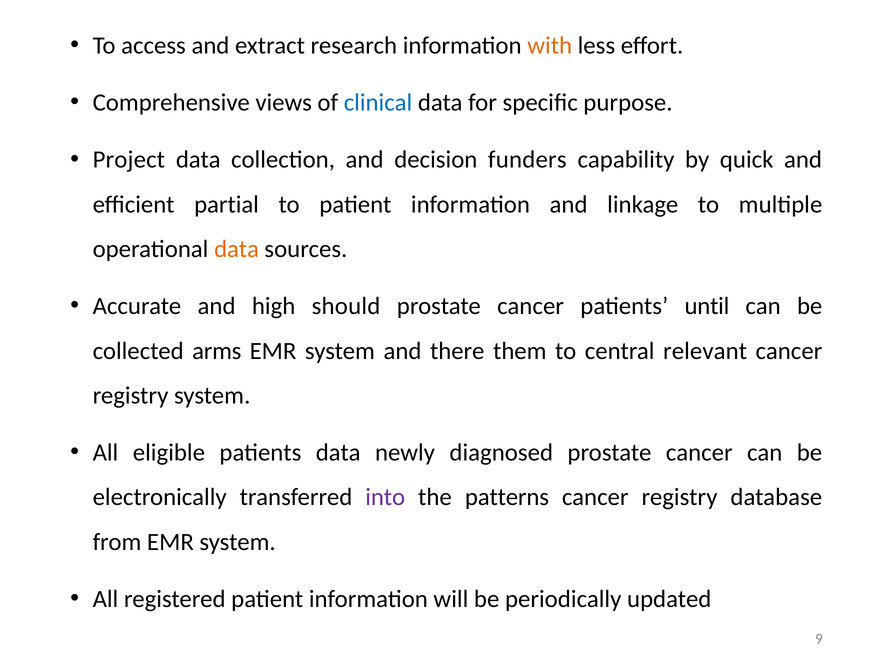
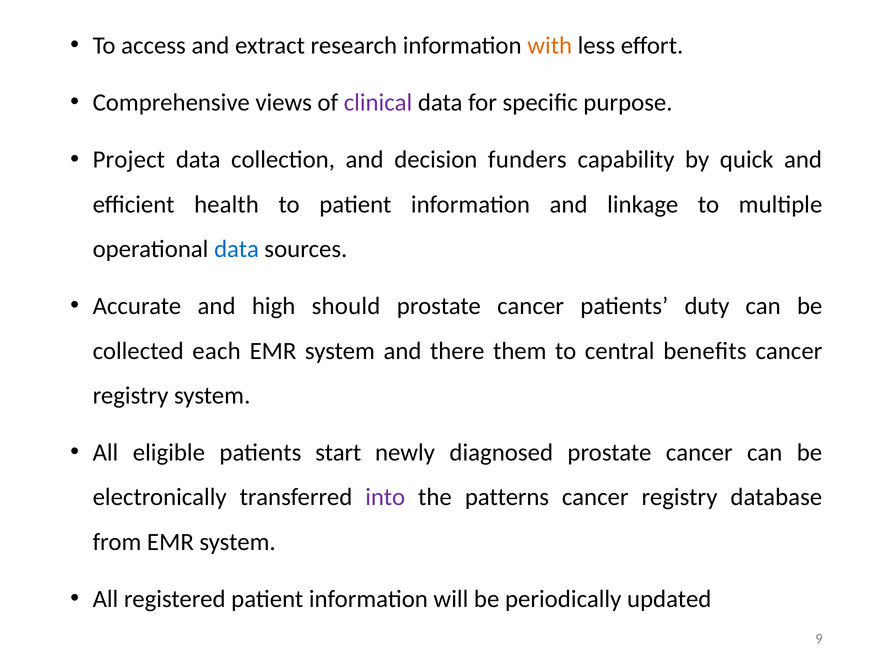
clinical colour: blue -> purple (378, 103)
partial: partial -> health (226, 205)
data colour: orange -> blue (237, 249)
until: until -> duty (707, 307)
arms: arms -> each (217, 351)
relevant: relevant -> beneﬁts (705, 351)
patients data: data -> start (338, 453)
